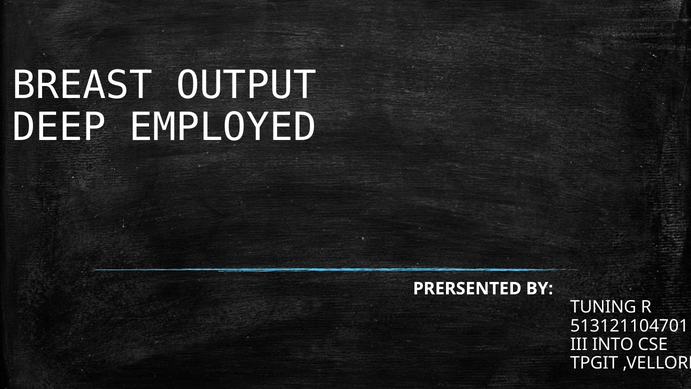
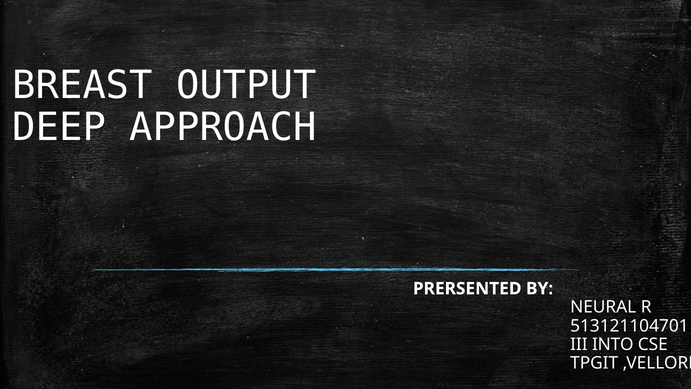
EMPLOYED: EMPLOYED -> APPROACH (223, 127)
TUNING: TUNING -> NEURAL (603, 307)
